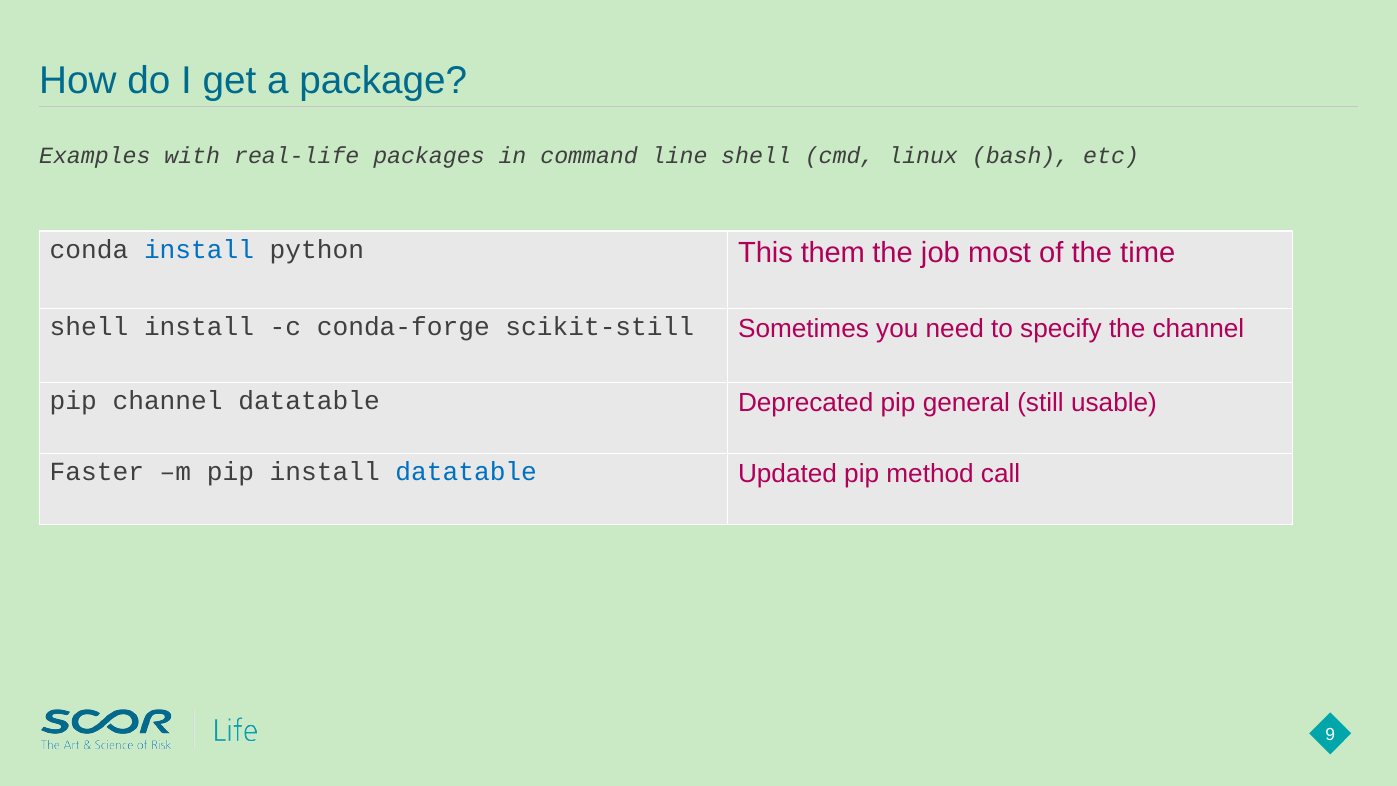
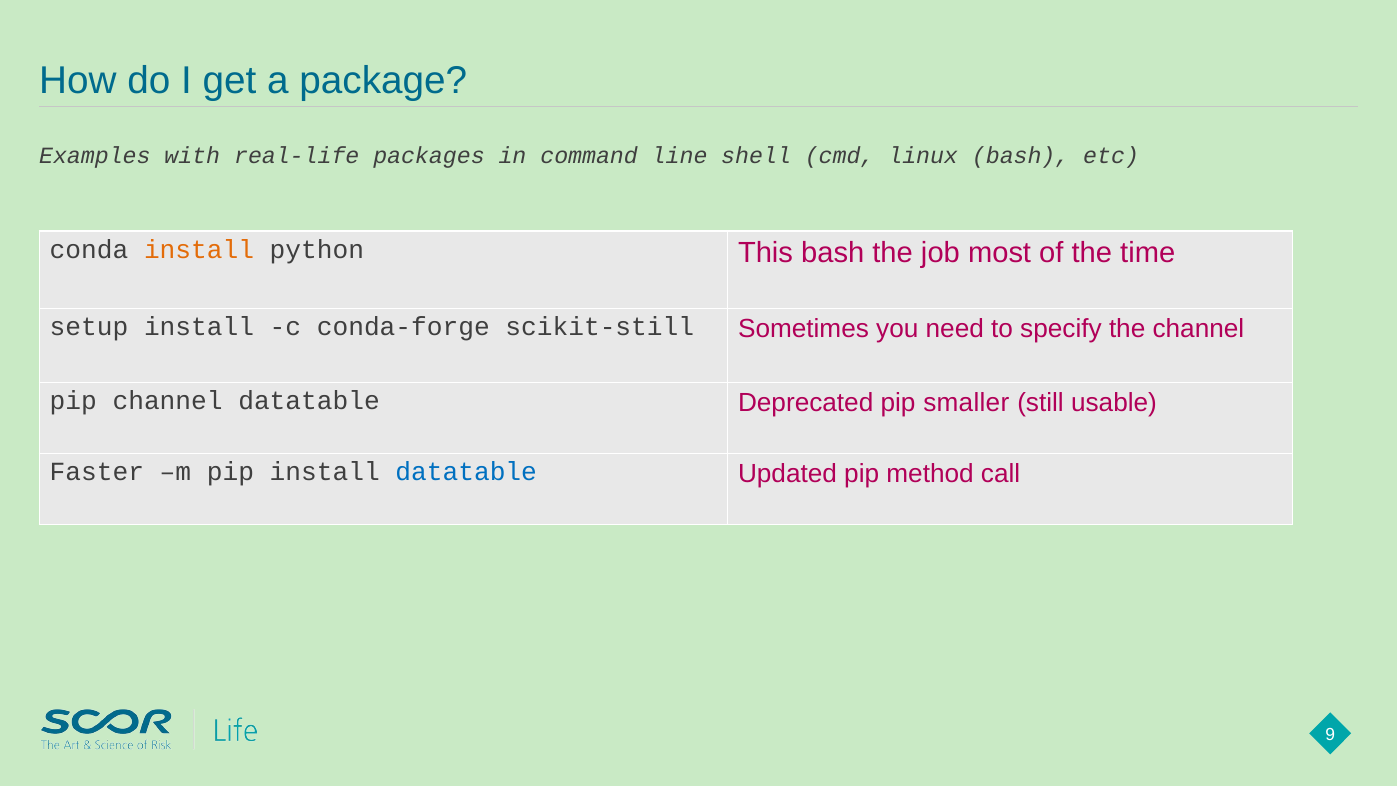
install colour: blue -> orange (199, 249)
This them: them -> bash (833, 253)
shell: shell -> setup (89, 327)
general: general -> smaller (966, 403)
